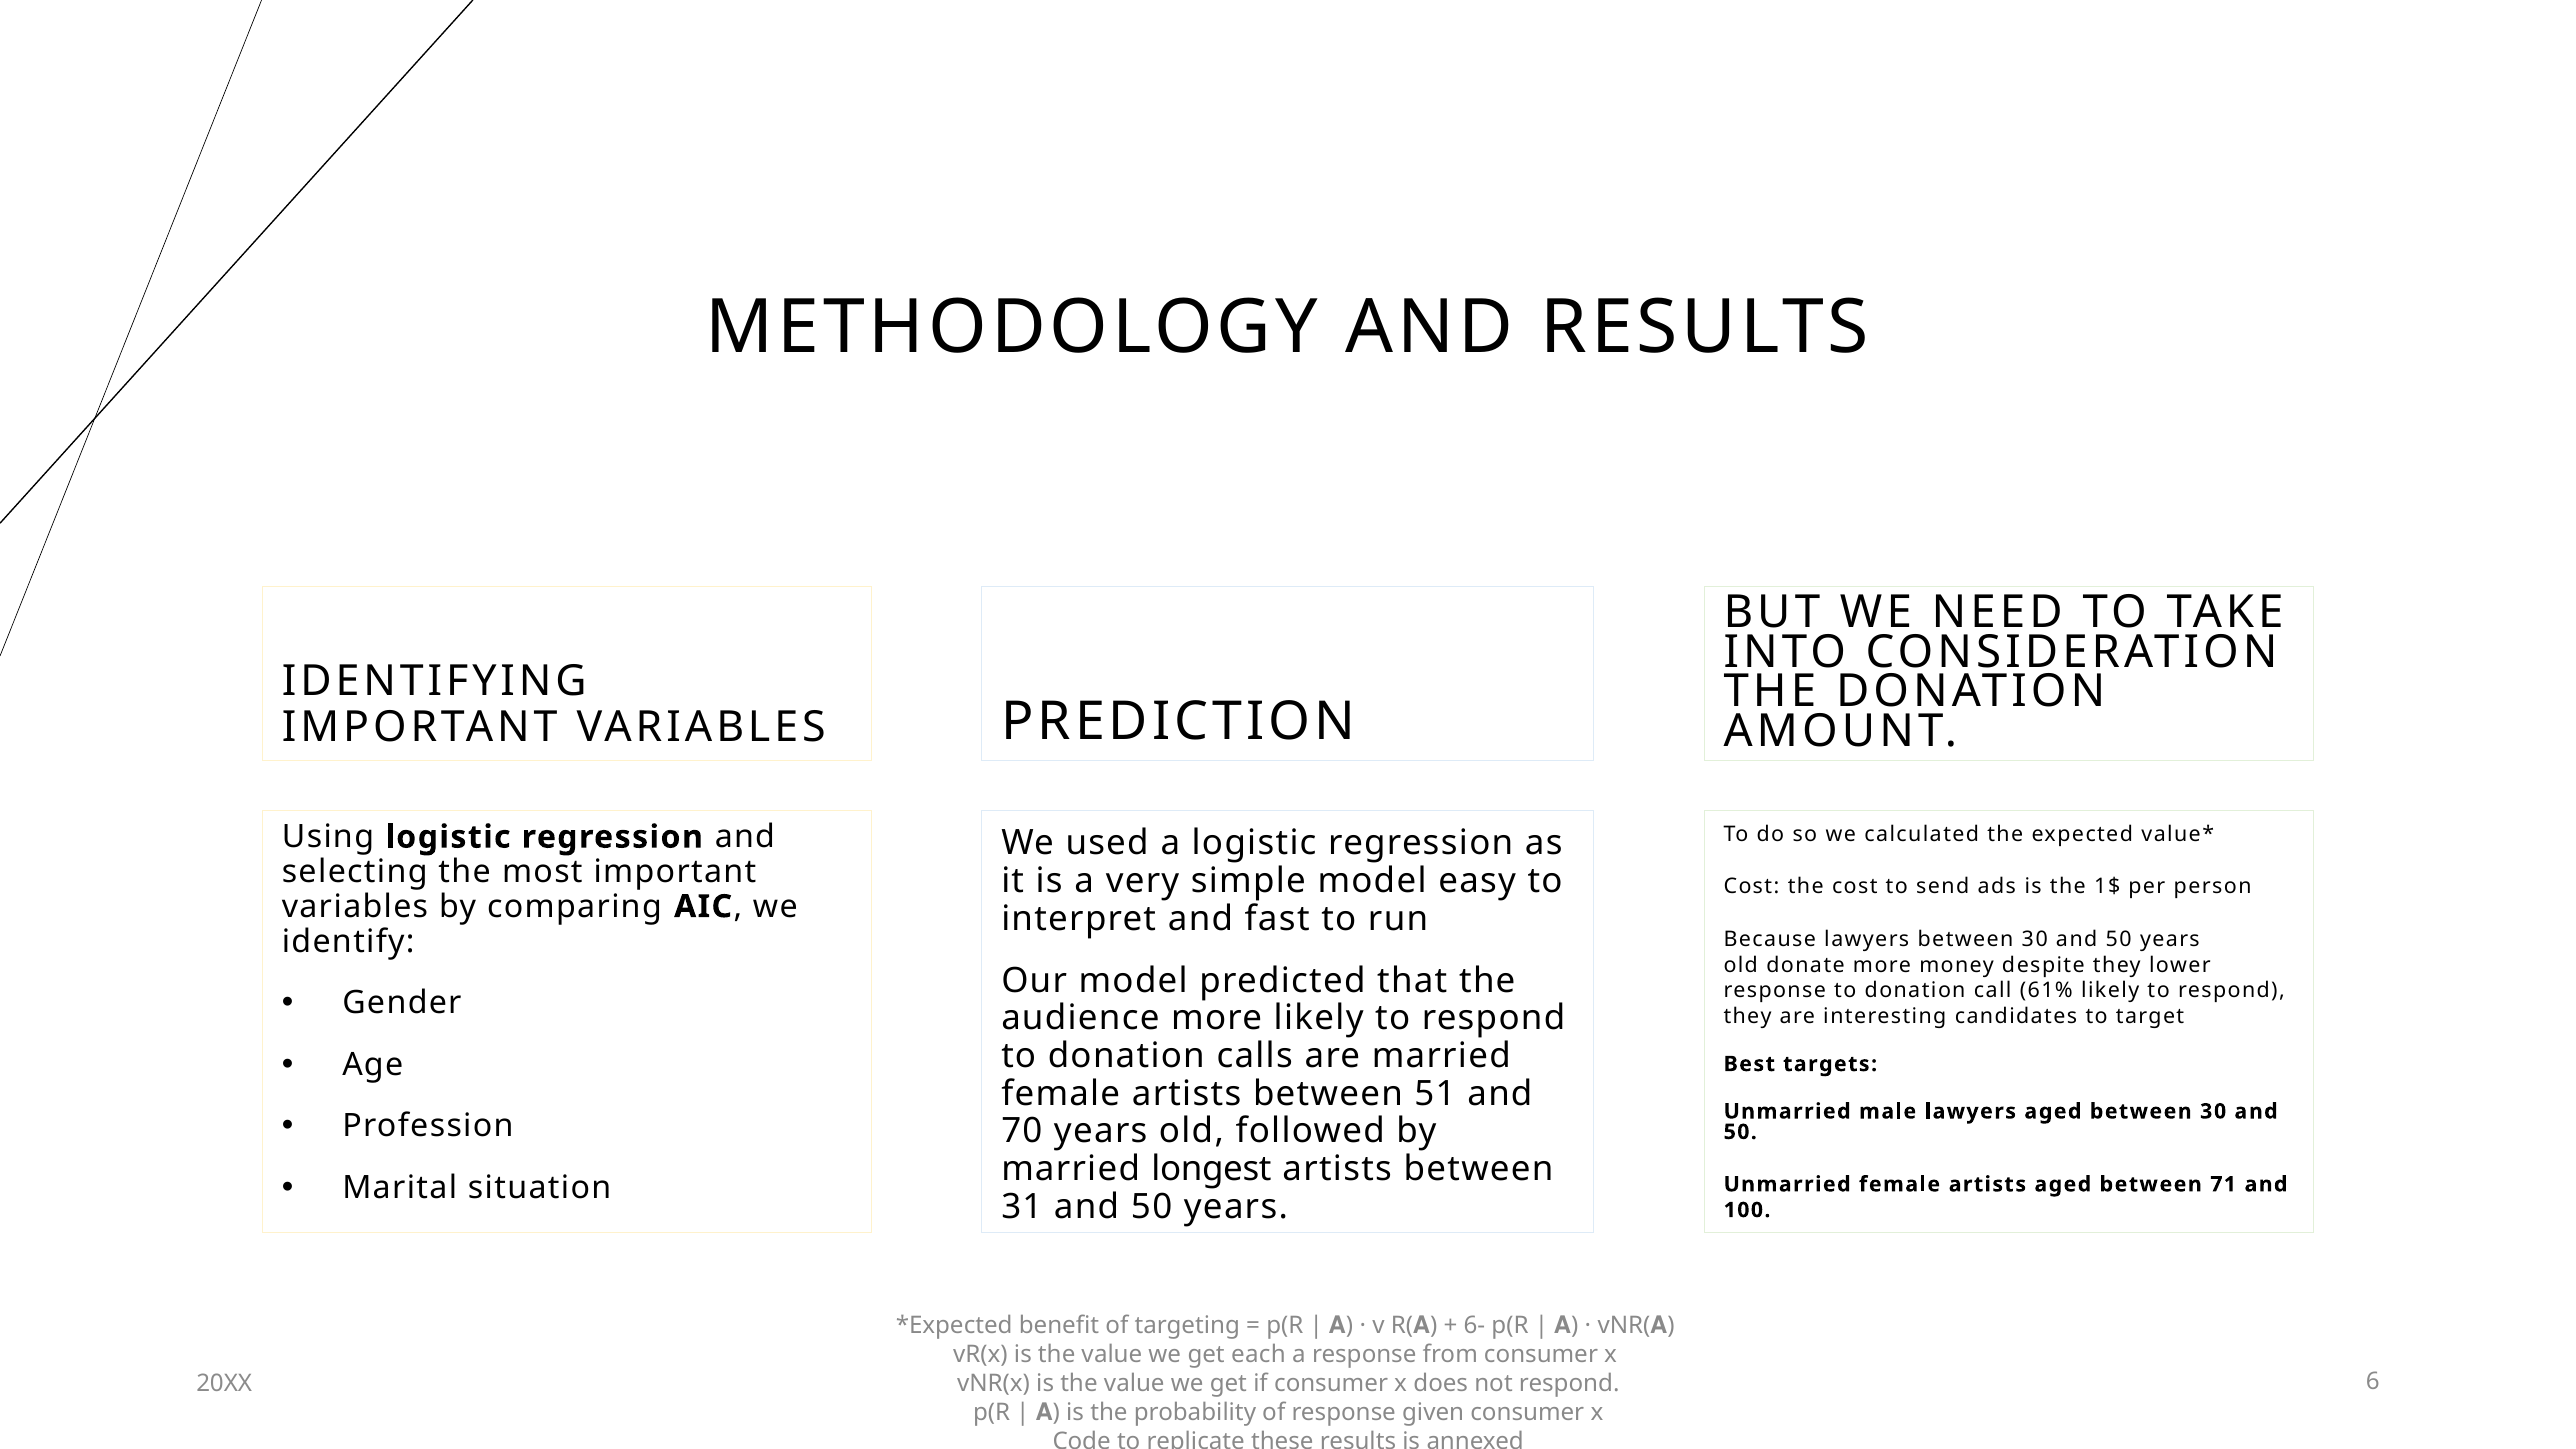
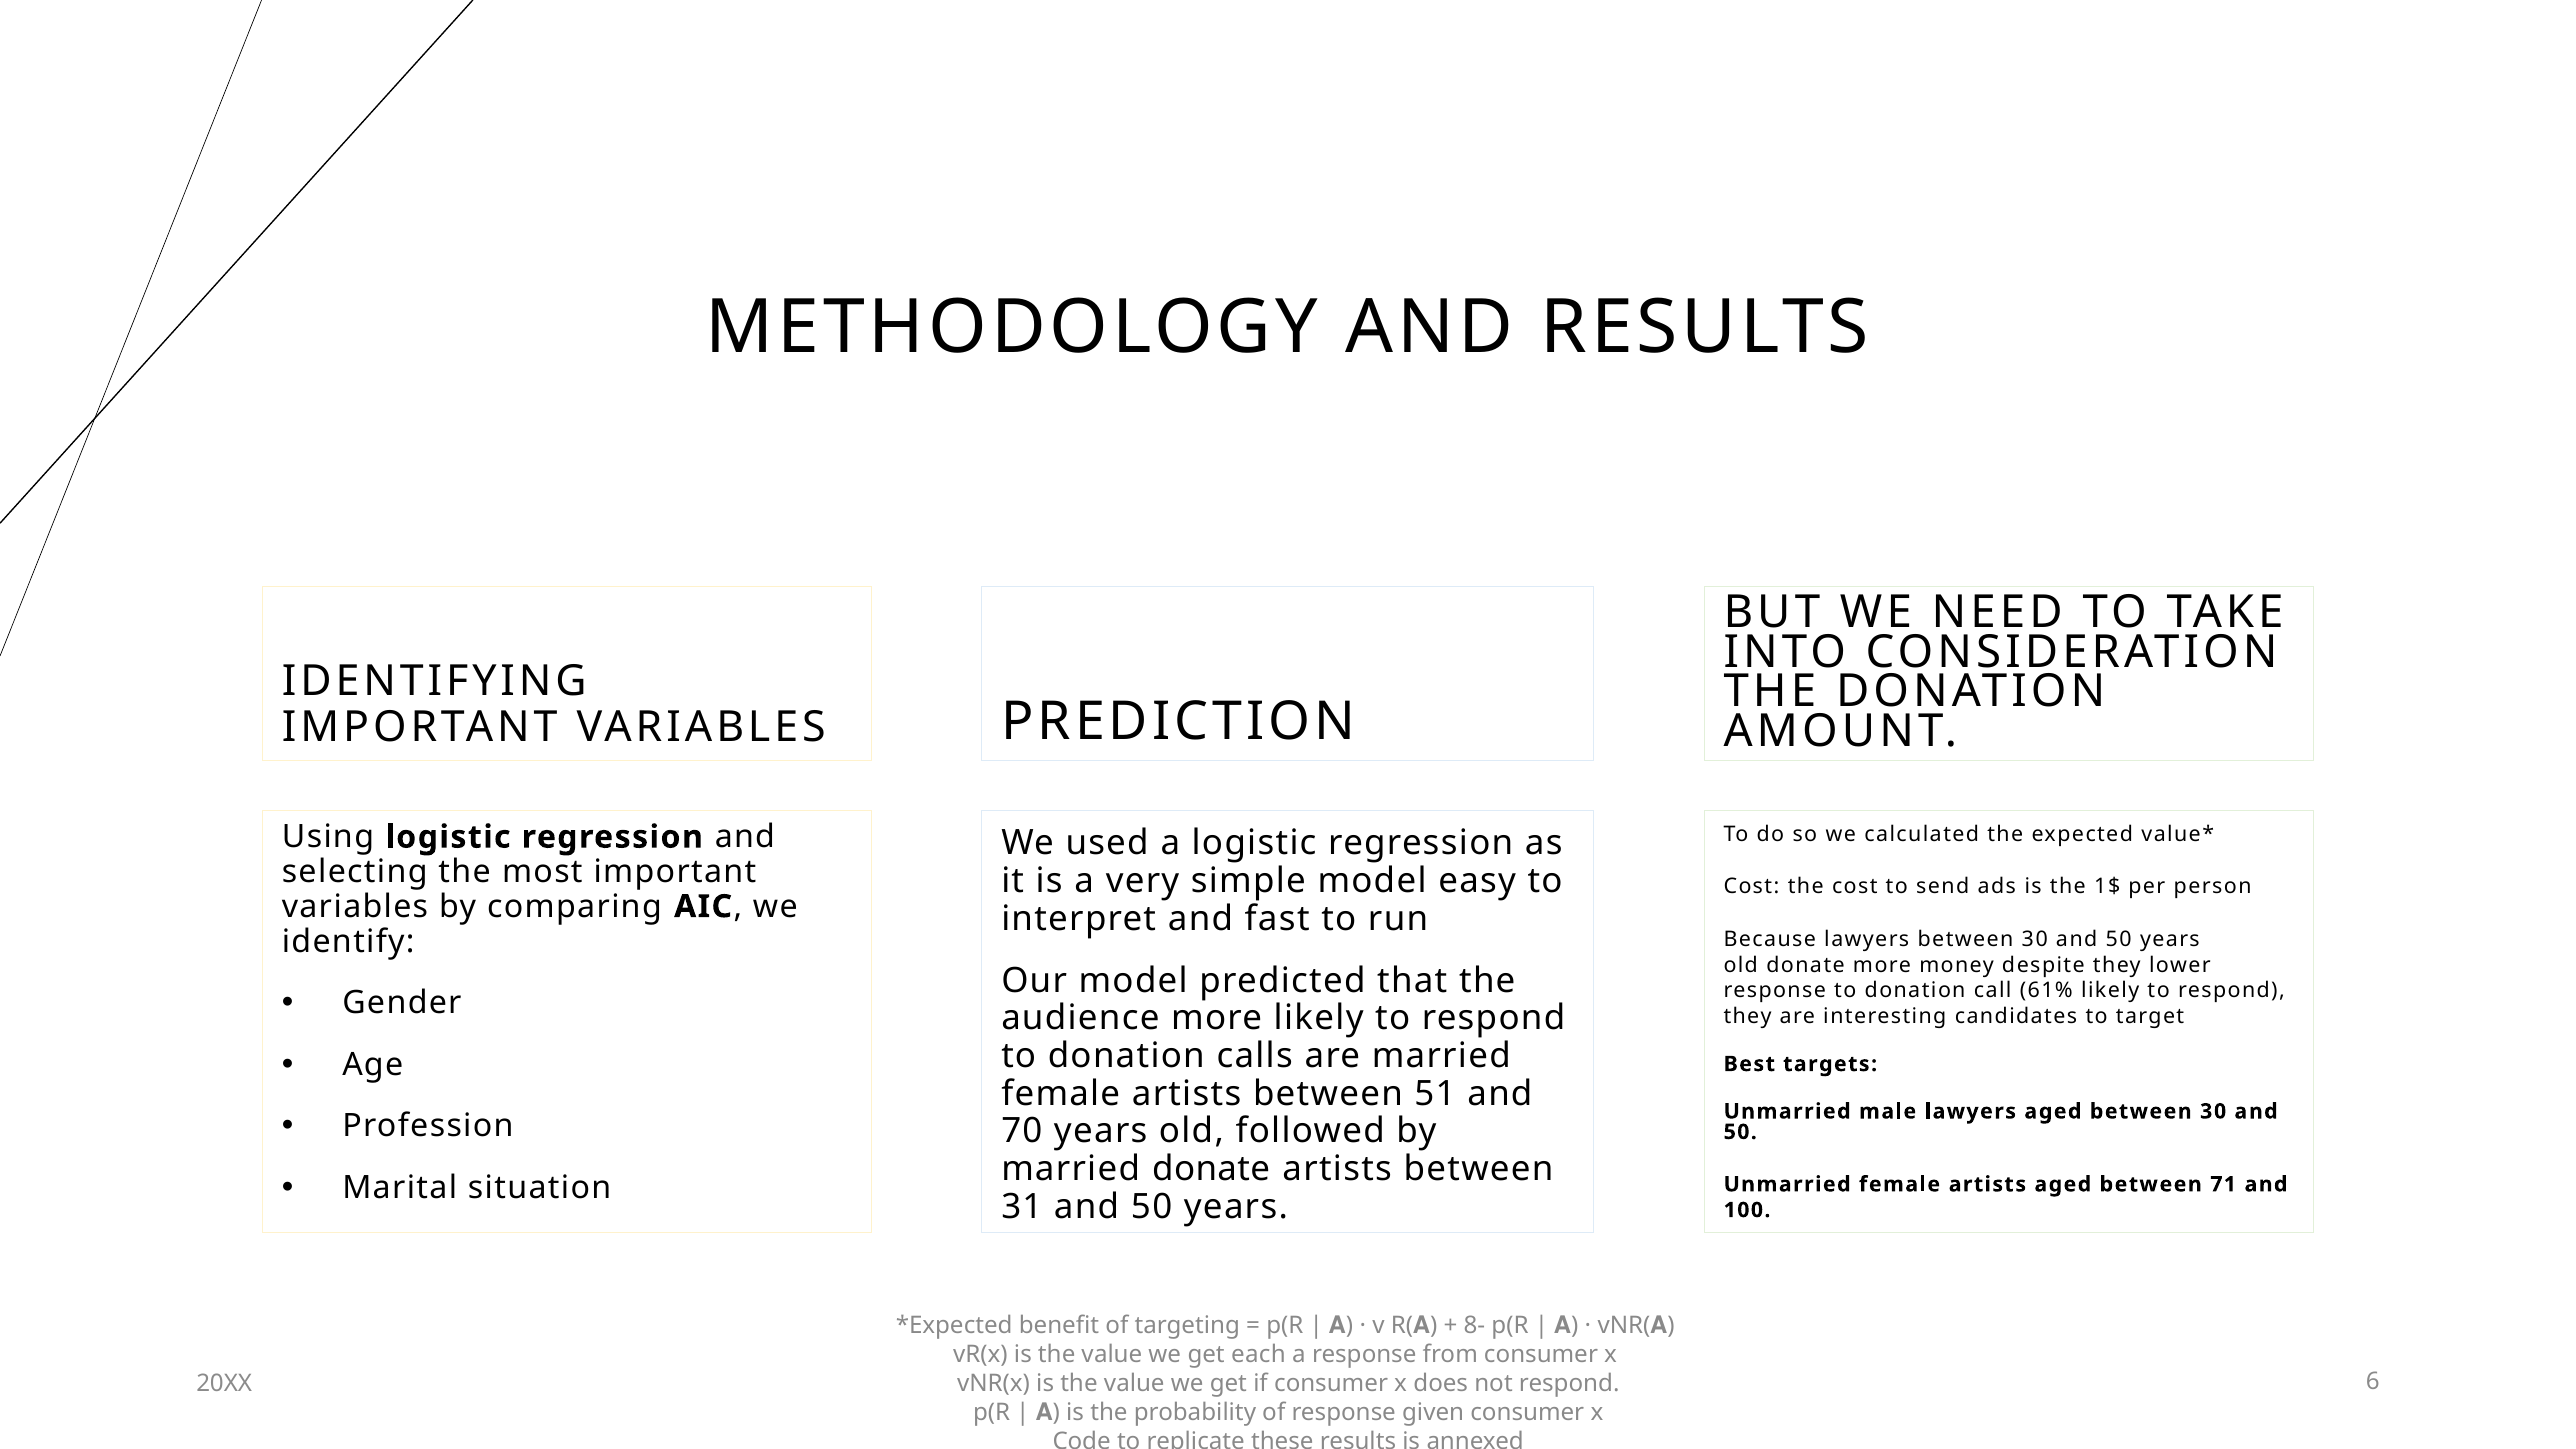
married longest: longest -> donate (1211, 1169)
6-: 6- -> 8- (1474, 1325)
